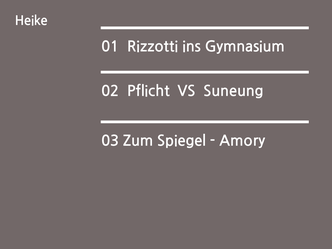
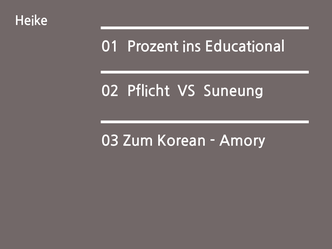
Rizzotti: Rizzotti -> Prozent (153, 47)
Gymnasium: Gymnasium -> Educational (245, 47)
Spiegel: Spiegel -> Korean (182, 141)
